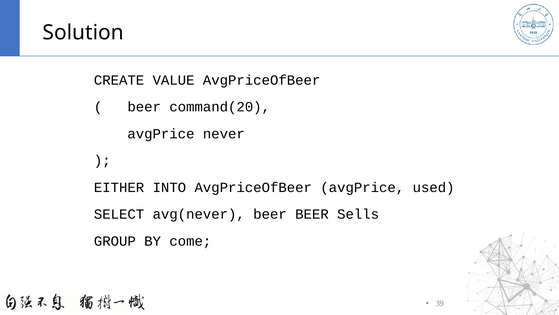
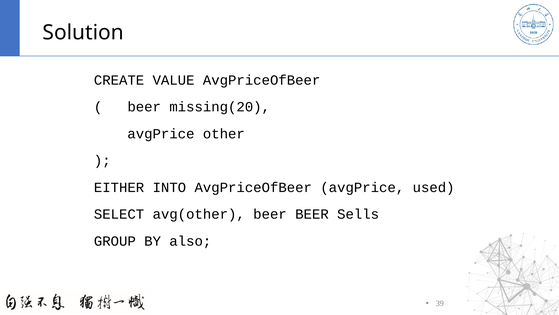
command(20: command(20 -> missing(20 (220, 107)
never: never -> other (224, 134)
avg(never: avg(never -> avg(other (199, 214)
come: come -> also (190, 241)
